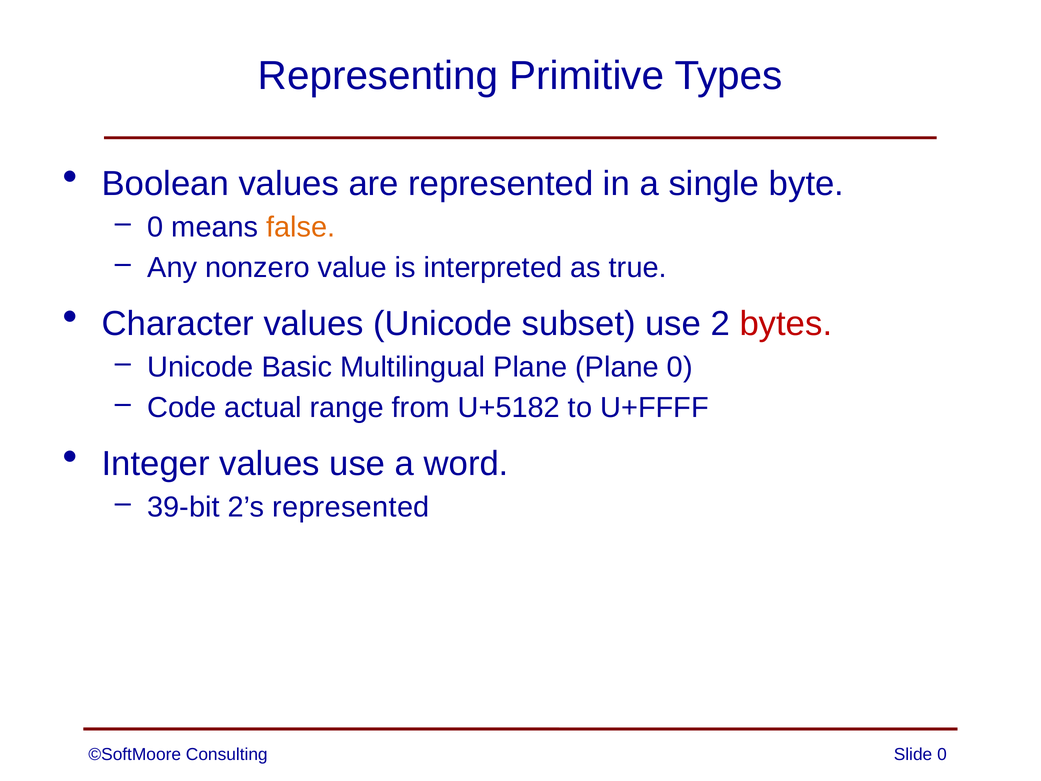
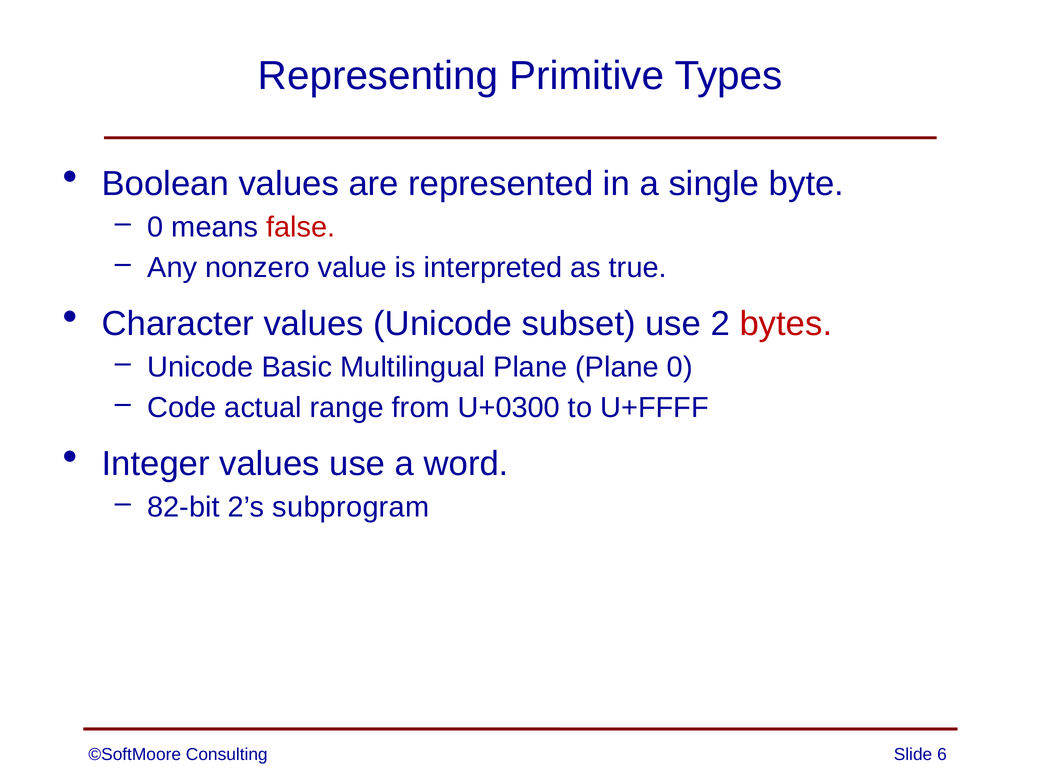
false colour: orange -> red (301, 227)
U+5182: U+5182 -> U+0300 (509, 408)
39-bit: 39-bit -> 82-bit (183, 507)
2’s represented: represented -> subprogram (351, 507)
Slide 0: 0 -> 6 (942, 754)
